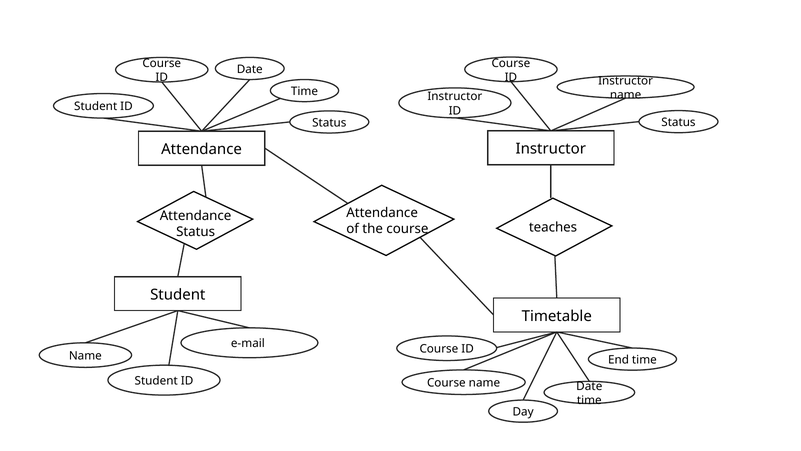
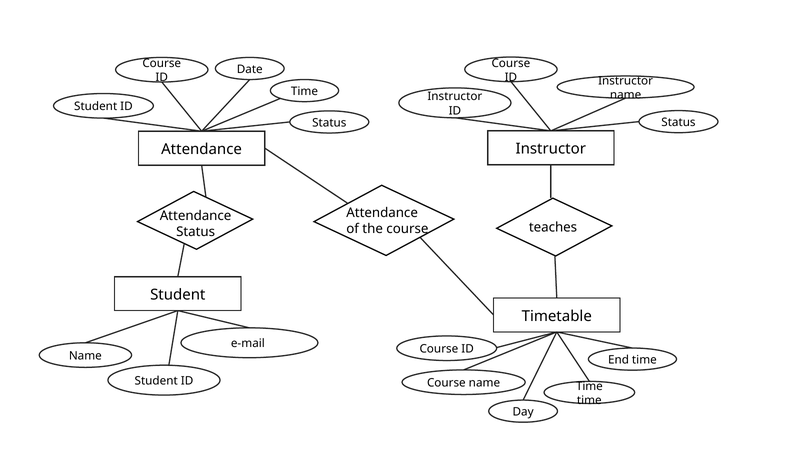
Date: Date -> Time (589, 386)
